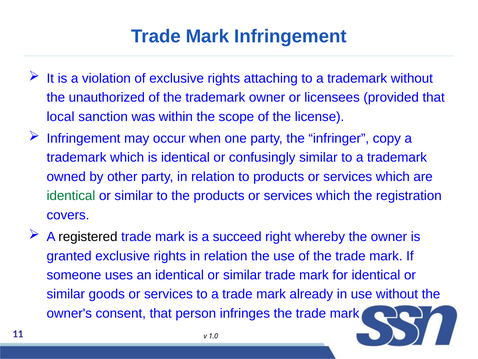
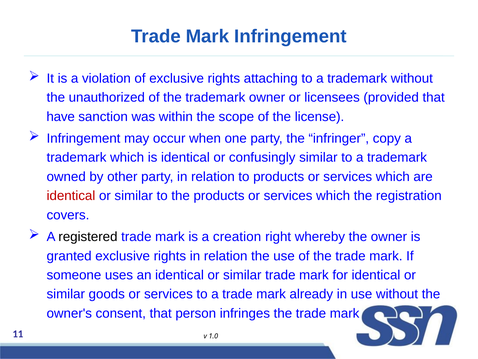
local: local -> have (61, 116)
identical colour: green -> red (71, 196)
succeed: succeed -> creation (237, 236)
